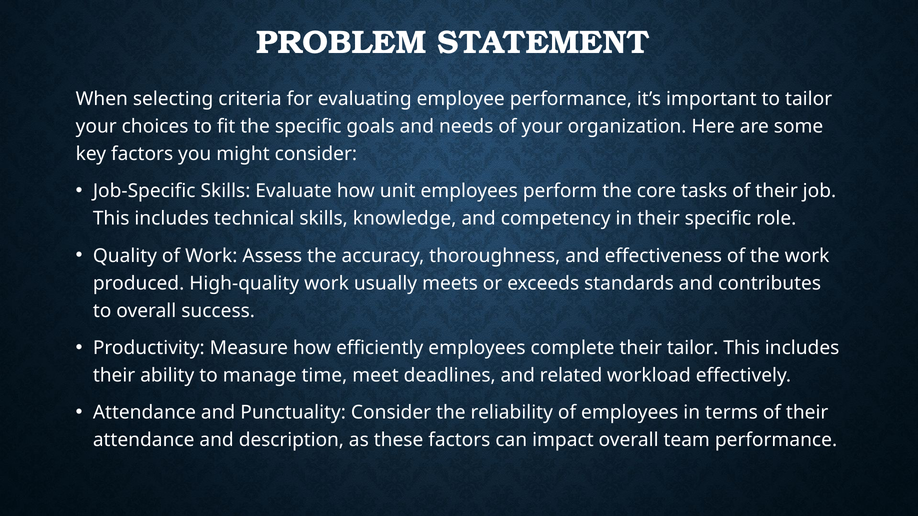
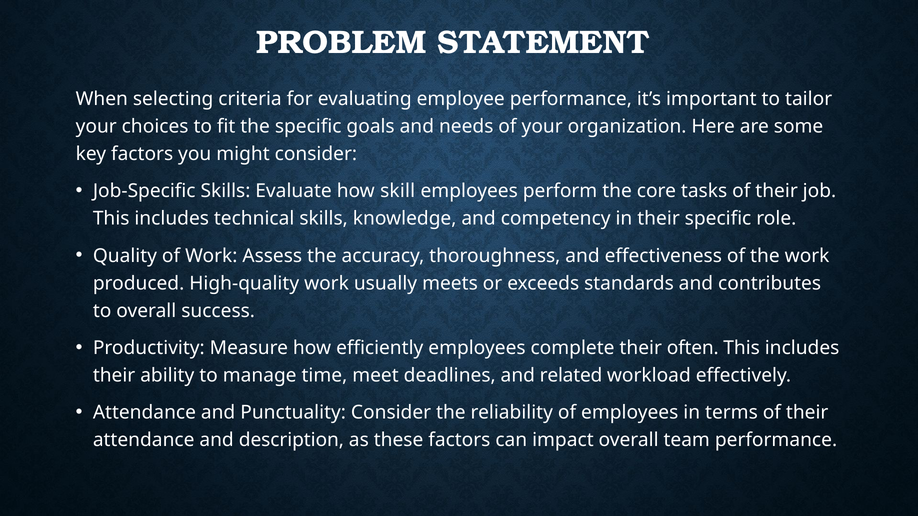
unit: unit -> skill (398, 191)
their tailor: tailor -> often (693, 348)
